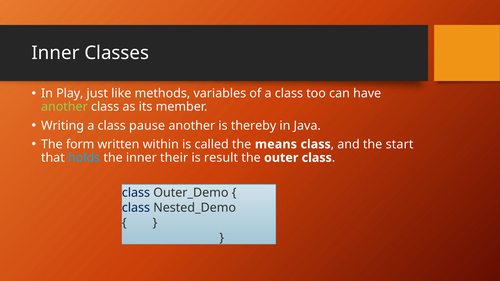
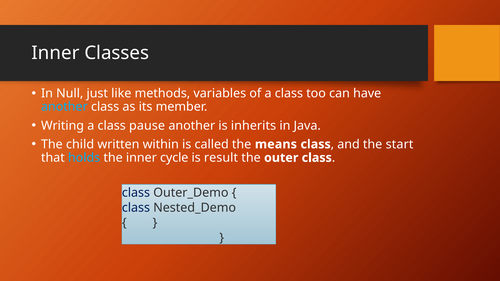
Play: Play -> Null (70, 93)
another colour: light green -> light blue (64, 107)
thereby: thereby -> inherits (254, 126)
form: form -> child (80, 144)
their: their -> cycle (174, 158)
